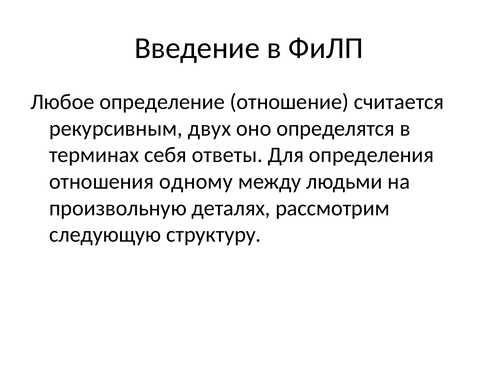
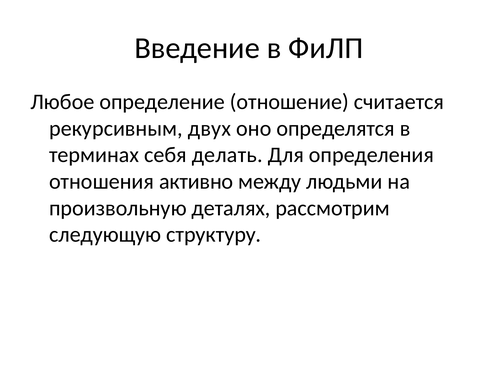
ответы: ответы -> делать (227, 155)
одному: одному -> активно (196, 182)
